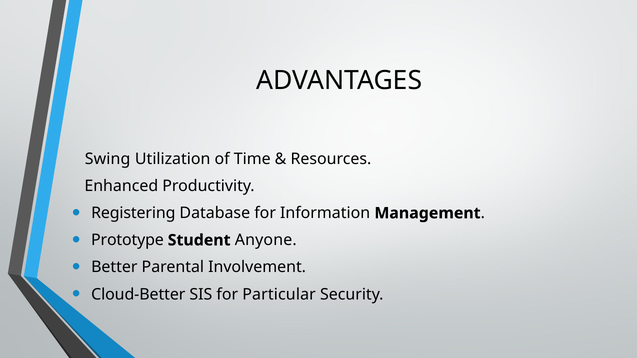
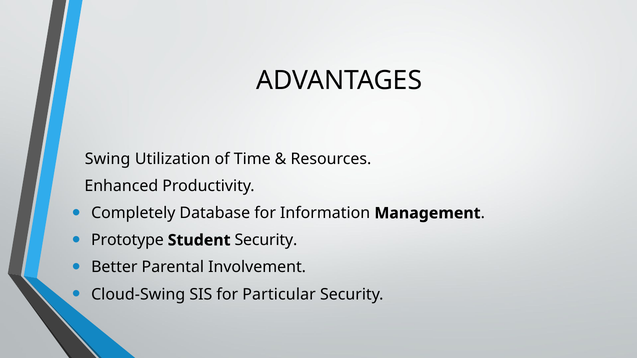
Registering: Registering -> Completely (133, 213)
Student Anyone: Anyone -> Security (266, 240)
Cloud-Better: Cloud-Better -> Cloud-Swing (138, 295)
